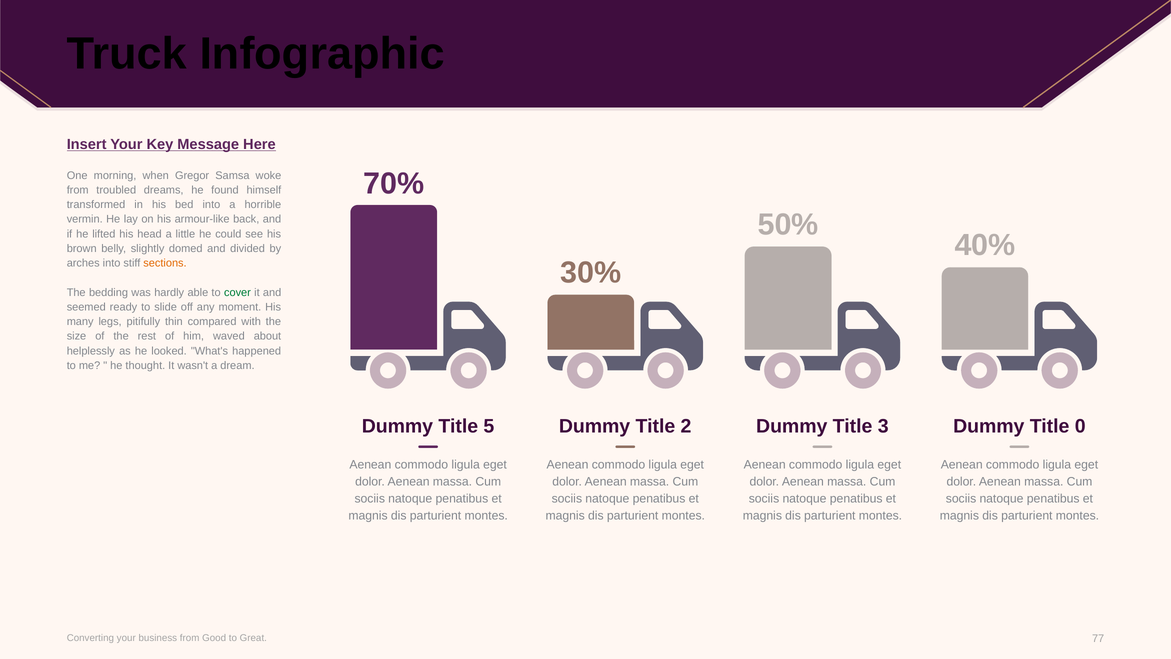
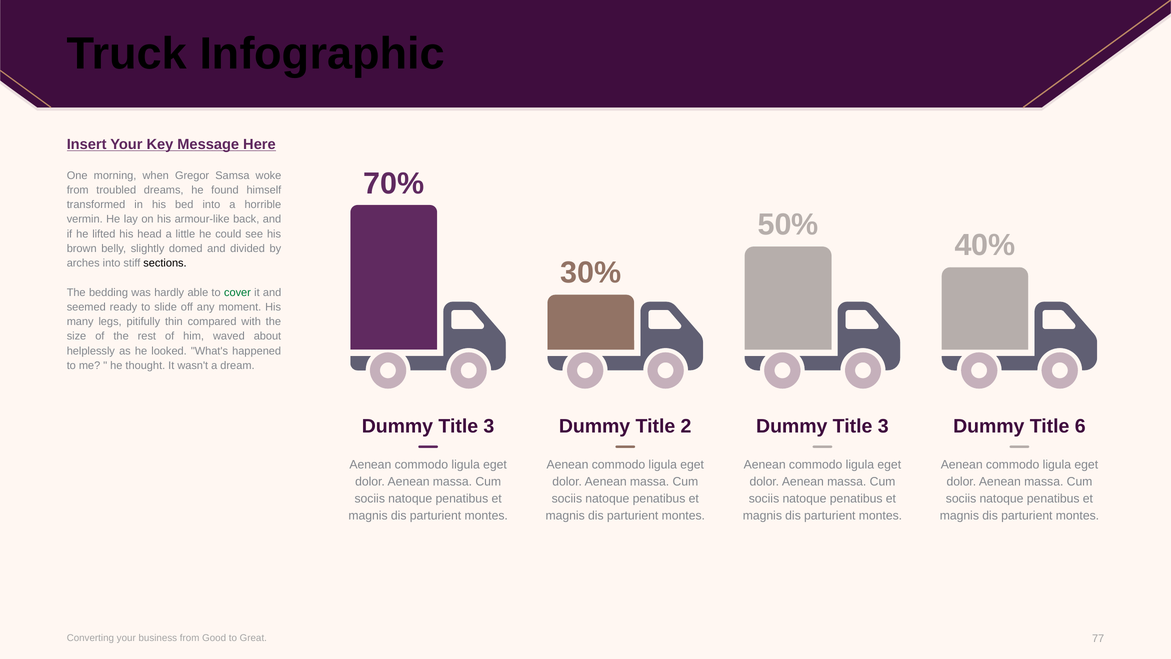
sections colour: orange -> black (165, 263)
5: 5 -> 3 (489, 426)
0: 0 -> 6 (1080, 426)
